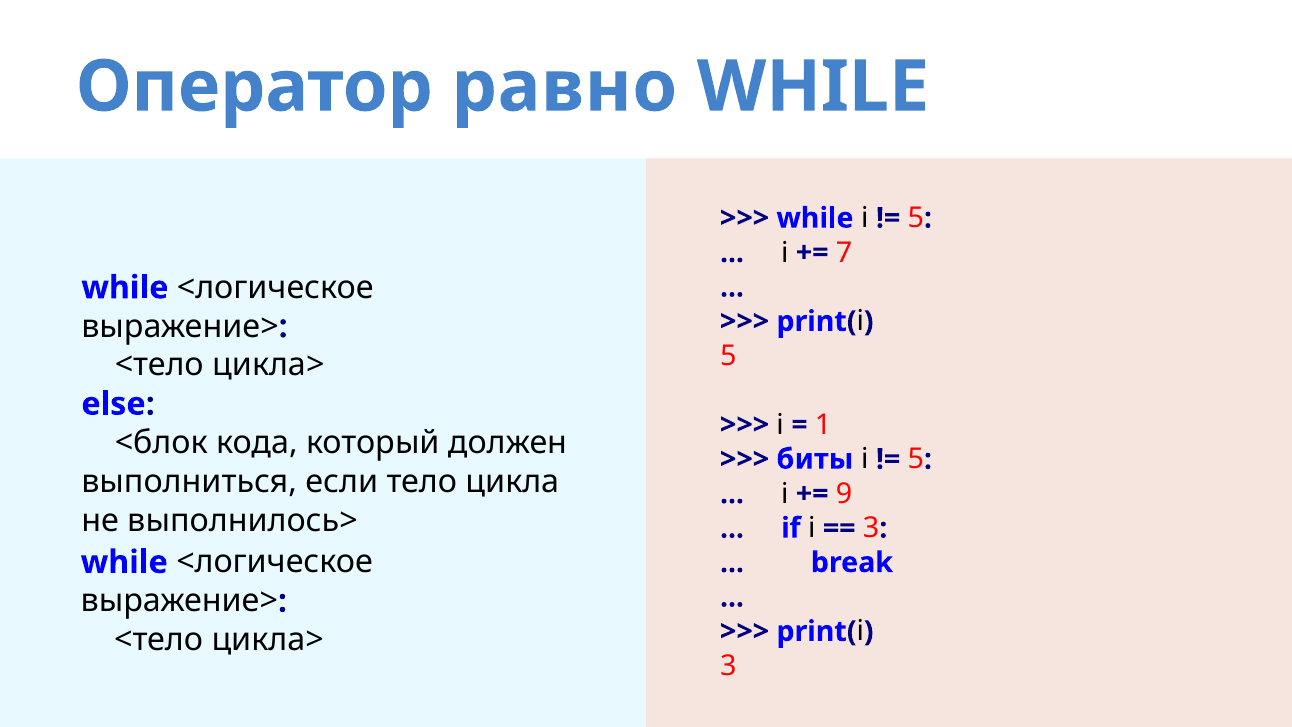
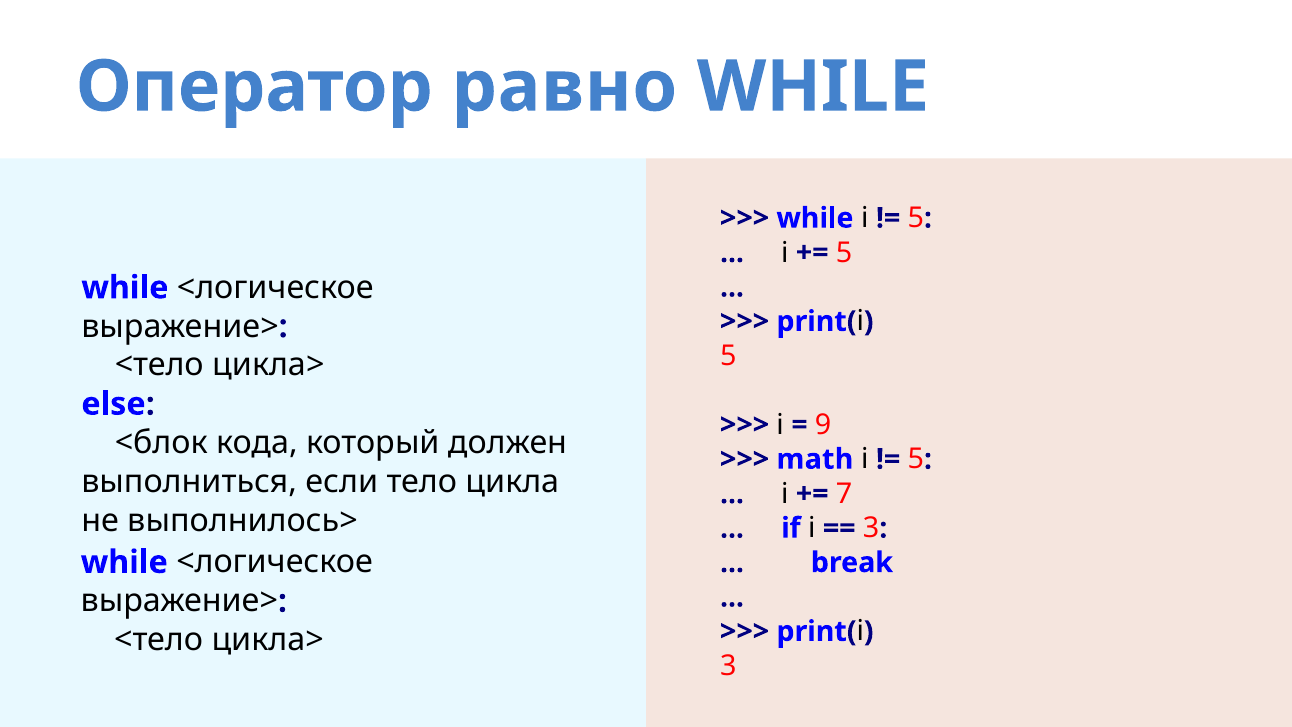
7: 7 -> 5 (844, 252)
1: 1 -> 9 (823, 425)
биты: биты -> math (815, 459)
9: 9 -> 7 (844, 494)
